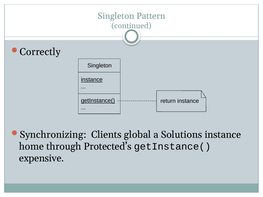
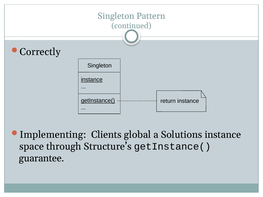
Synchronizing: Synchronizing -> Implementing (53, 135)
home: home -> space (32, 147)
Protected’s: Protected’s -> Structure’s (108, 147)
expensive: expensive -> guarantee (42, 158)
